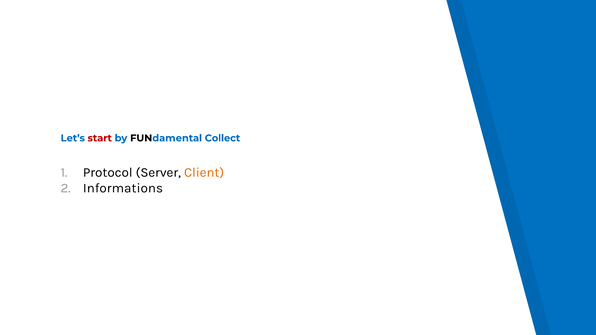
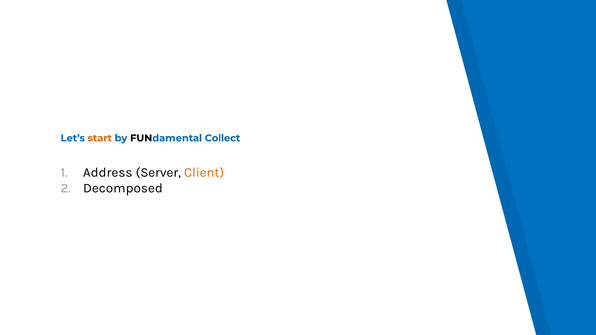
start colour: red -> orange (100, 138)
Protocol: Protocol -> Address (108, 173)
Informations: Informations -> Decomposed (123, 188)
